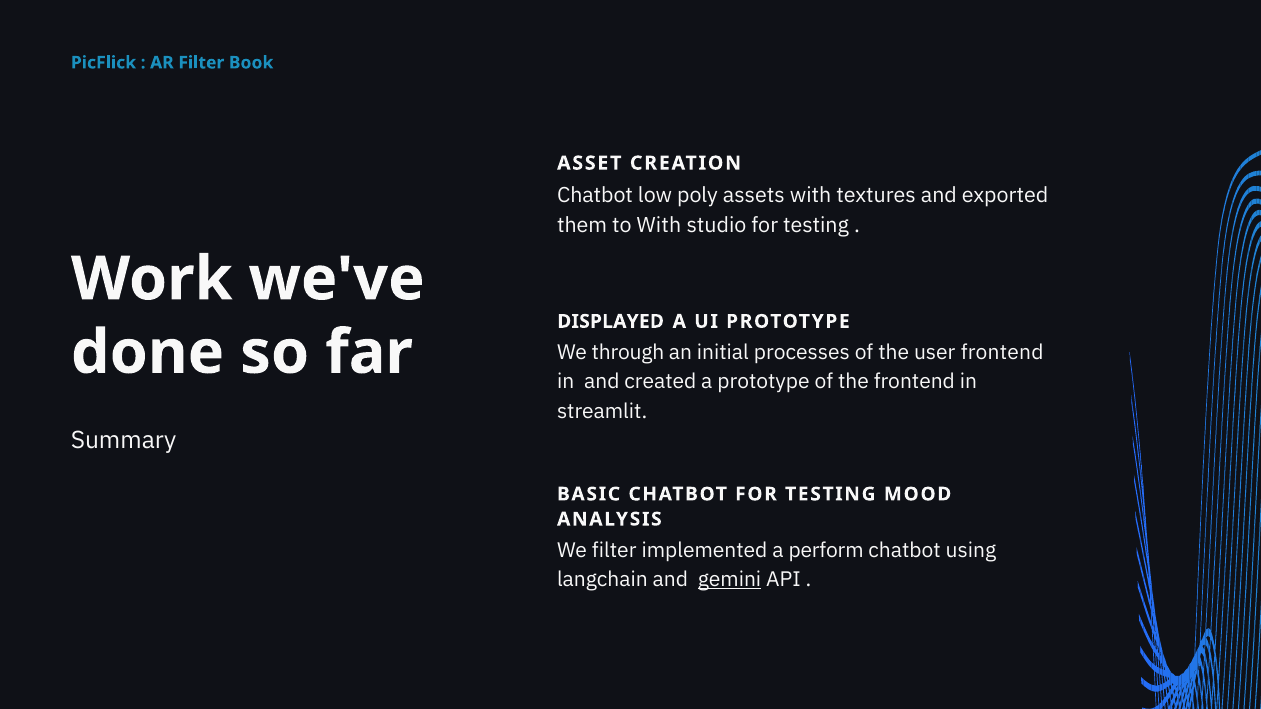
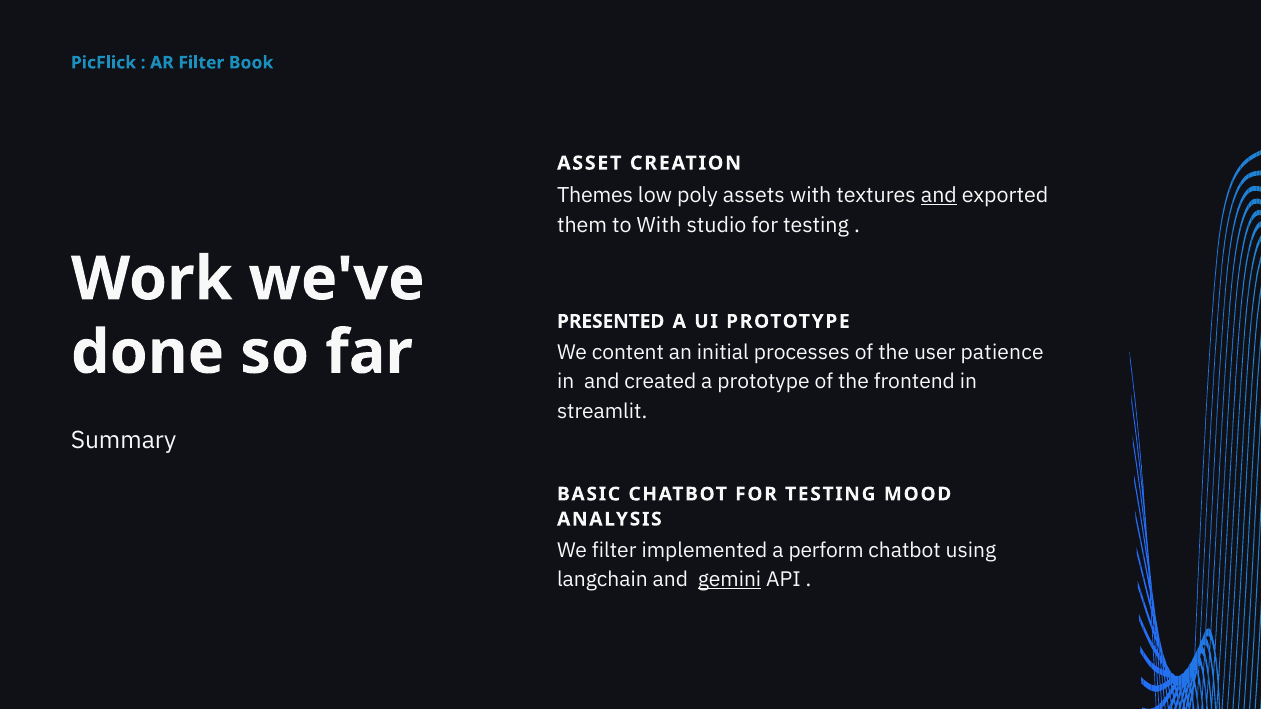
Chatbot: Chatbot -> Themes (595, 196)
and underline: none -> present (939, 196)
DISPLAYED: DISPLAYED -> PRESENTED (611, 322)
through: through -> content (628, 353)
user frontend: frontend -> patience (1002, 353)
